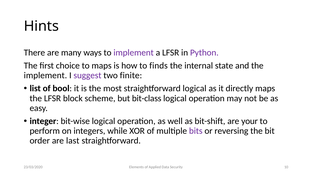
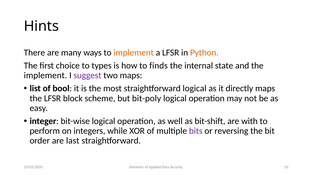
implement colour: purple -> orange (134, 53)
Python colour: purple -> orange (204, 53)
to maps: maps -> types (102, 66)
two finite: finite -> maps (131, 76)
bit-class: bit-class -> bit-poly (147, 99)
your: your -> with (250, 121)
